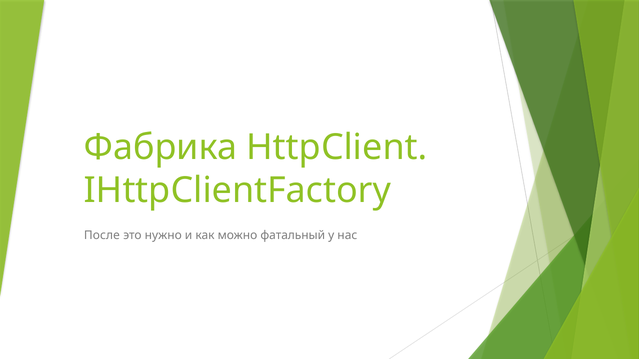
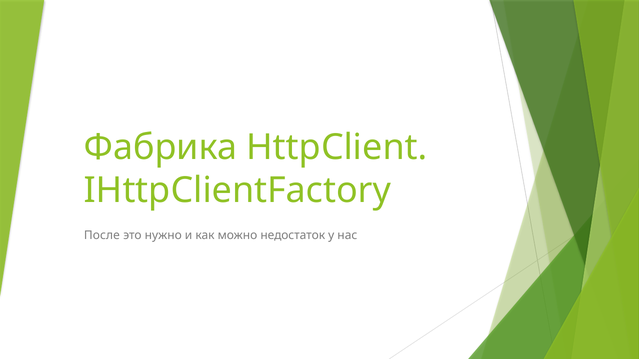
фатальный: фатальный -> недостаток (293, 236)
